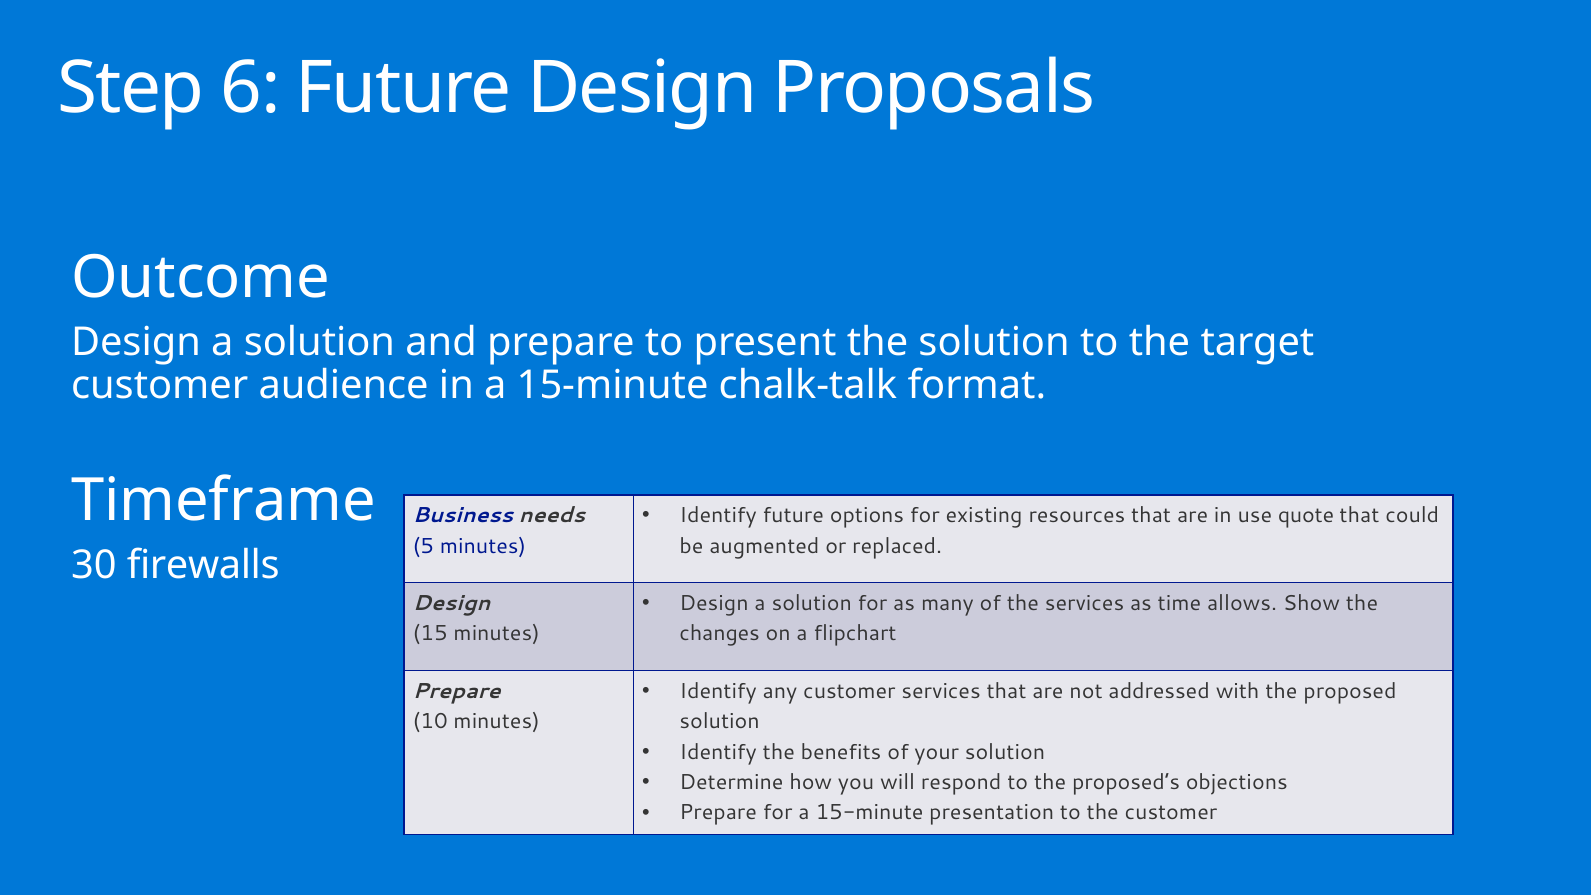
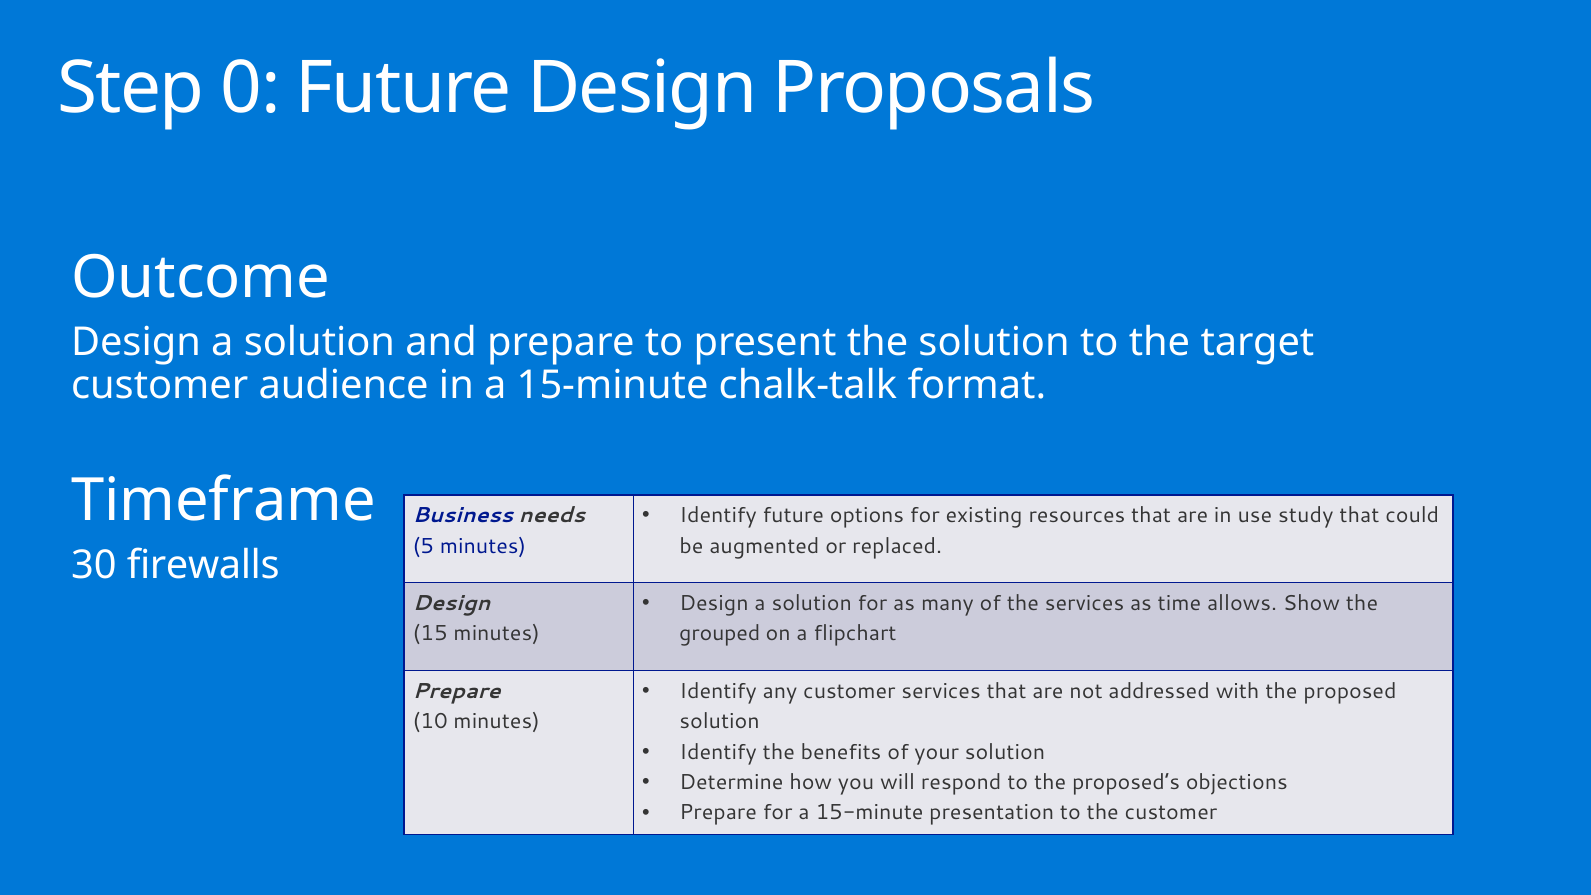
6: 6 -> 0 (250, 89)
quote: quote -> study (1306, 516)
changes: changes -> grouped (720, 634)
